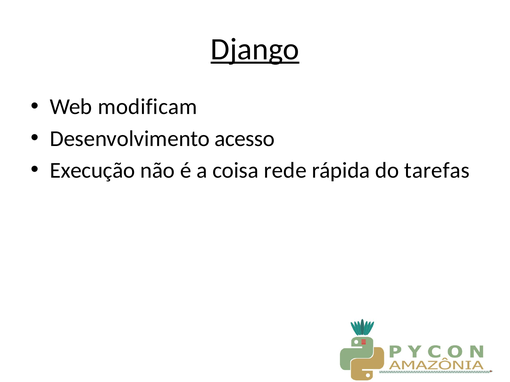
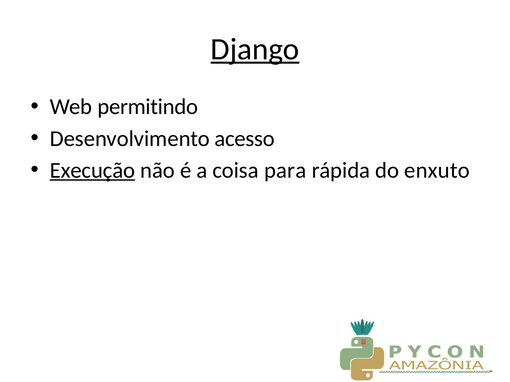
modificam: modificam -> permitindo (148, 107)
Execução underline: none -> present (92, 170)
rede: rede -> para (285, 170)
tarefas: tarefas -> enxuto (437, 170)
